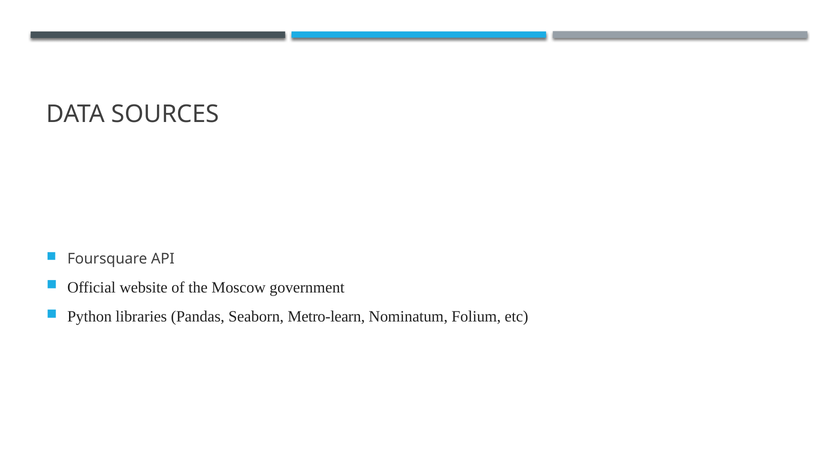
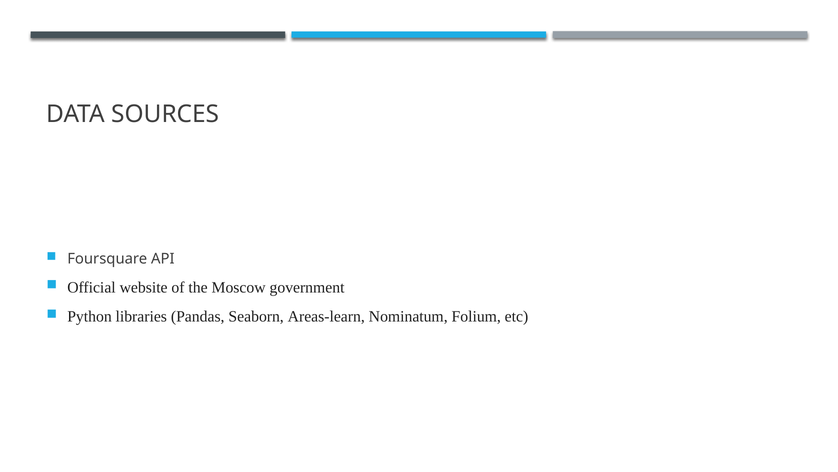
Metro-learn: Metro-learn -> Areas-learn (326, 316)
